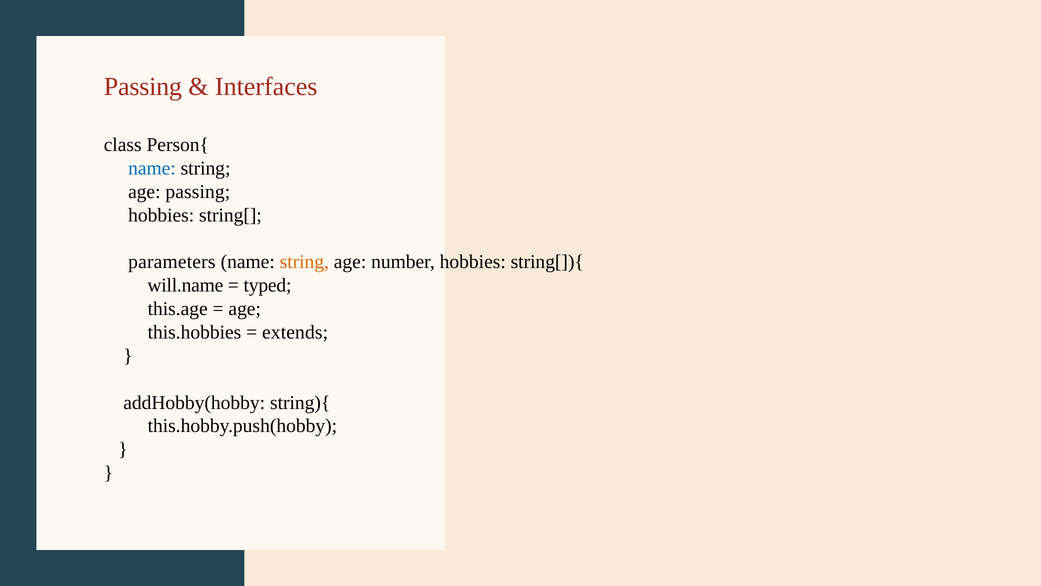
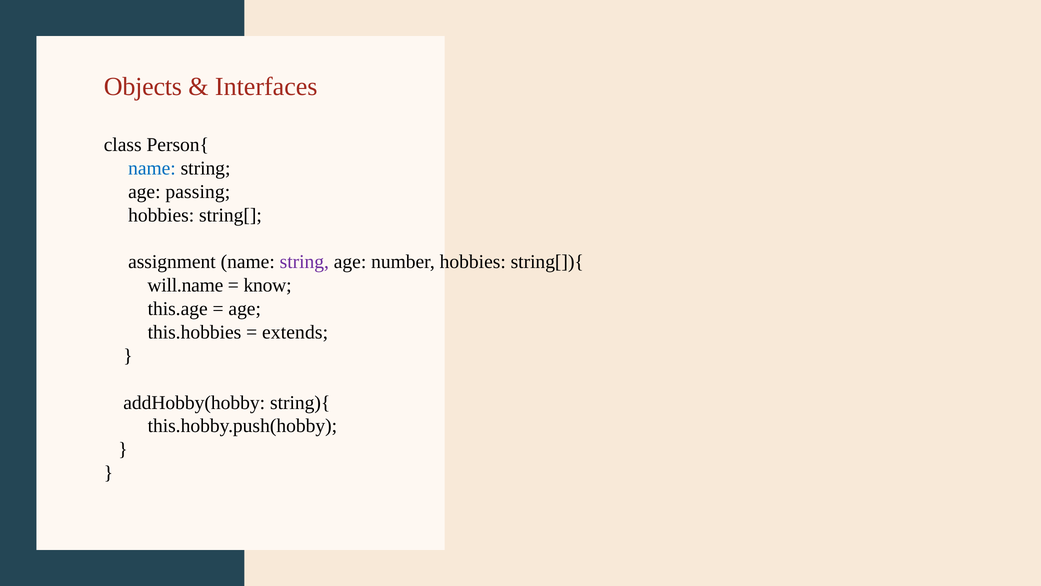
Passing: Passing -> Objects (143, 87)
parameters: parameters -> assignment (172, 262)
string colour: orange -> purple (304, 262)
typed: typed -> know (268, 285)
